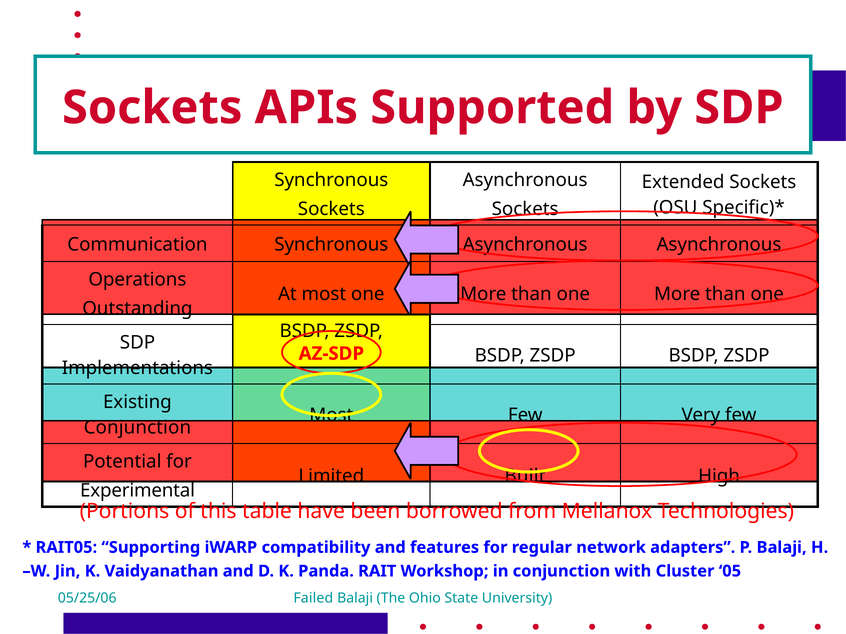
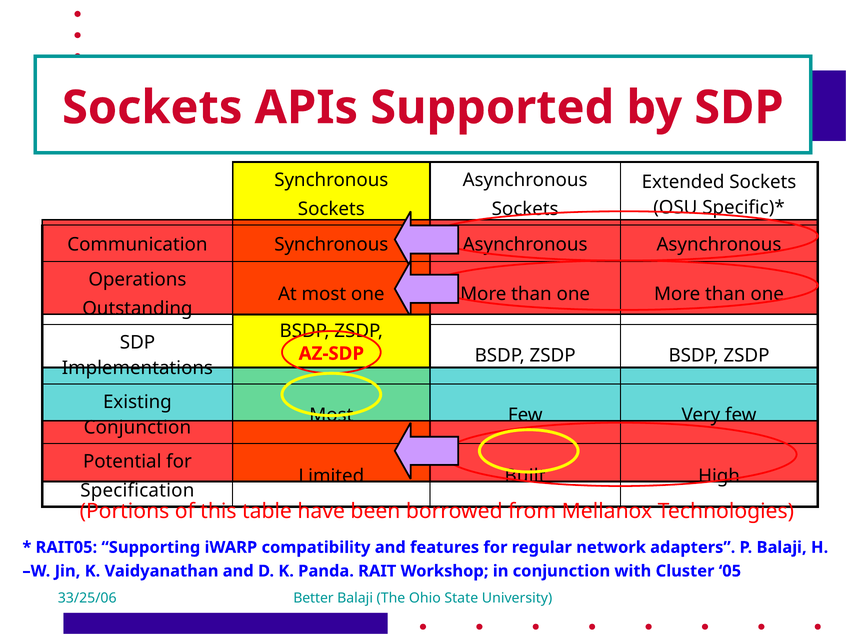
Experimental: Experimental -> Specification (137, 491)
05/25/06: 05/25/06 -> 33/25/06 (87, 599)
Failed: Failed -> Better (313, 599)
